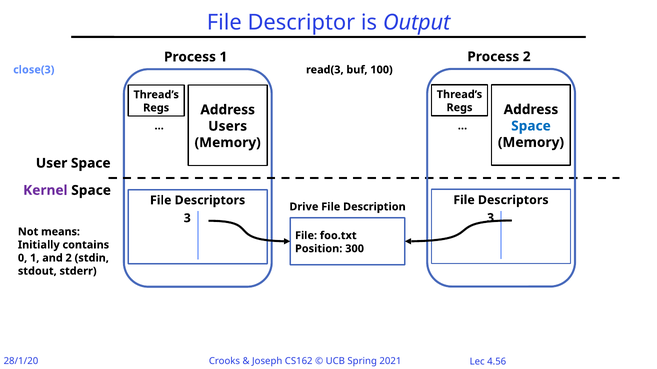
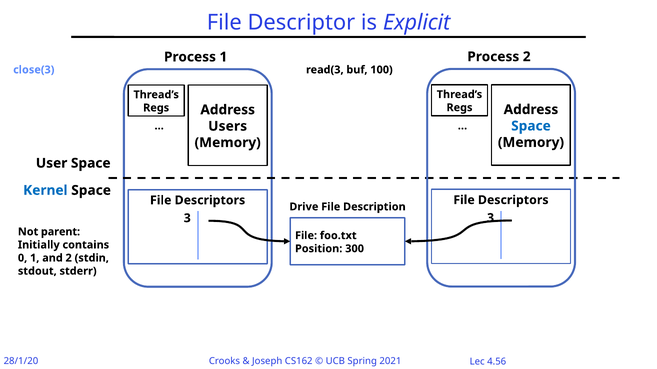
Output: Output -> Explicit (417, 22)
Kernel colour: purple -> blue (45, 191)
means: means -> parent (60, 232)
